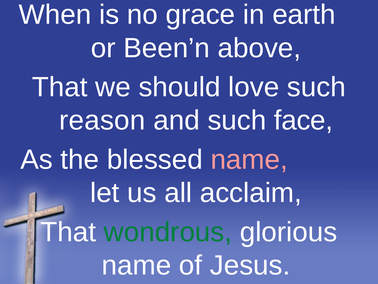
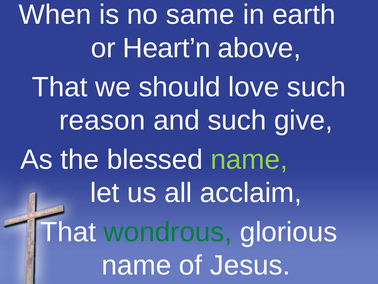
grace: grace -> same (200, 15)
Been’n: Been’n -> Heart’n (167, 48)
face: face -> give (303, 120)
name colour: pink -> light green (249, 159)
